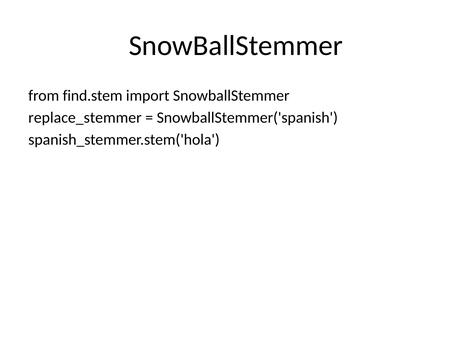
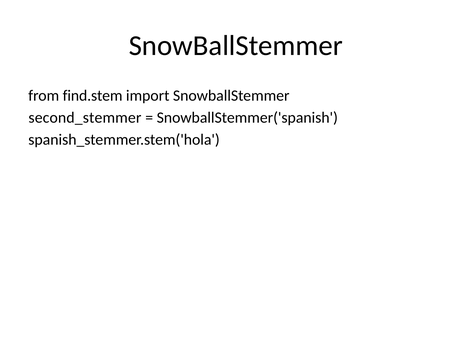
replace_stemmer: replace_stemmer -> second_stemmer (85, 118)
